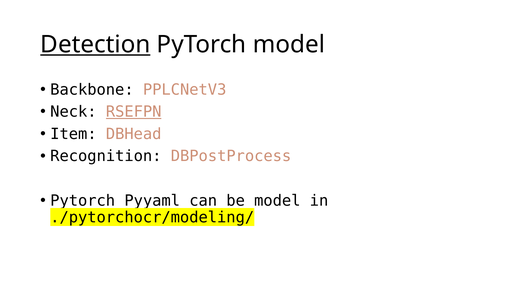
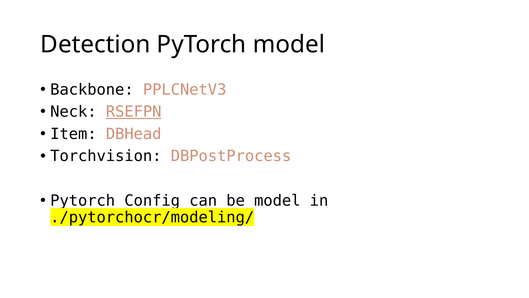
Detection underline: present -> none (95, 44)
Recognition: Recognition -> Torchvision (106, 156)
Pyyaml: Pyyaml -> Config (152, 200)
